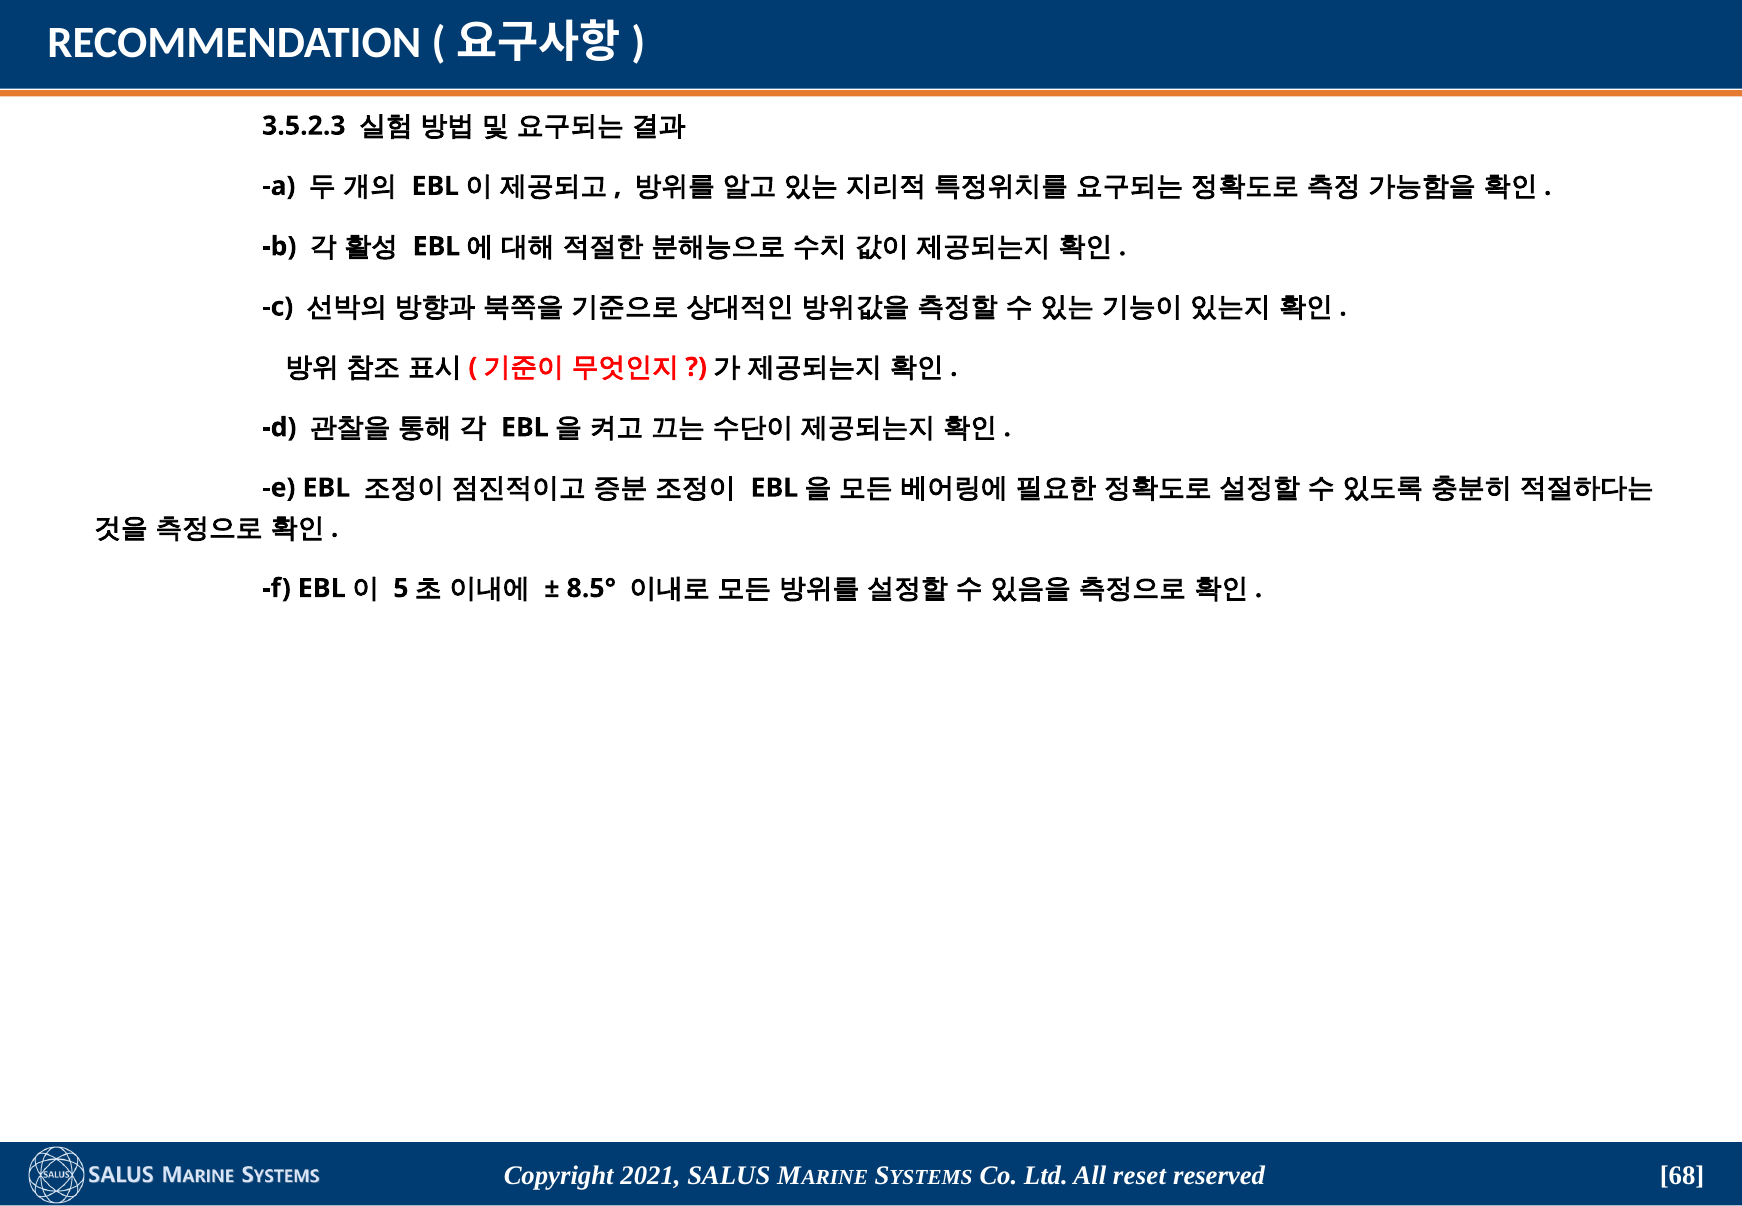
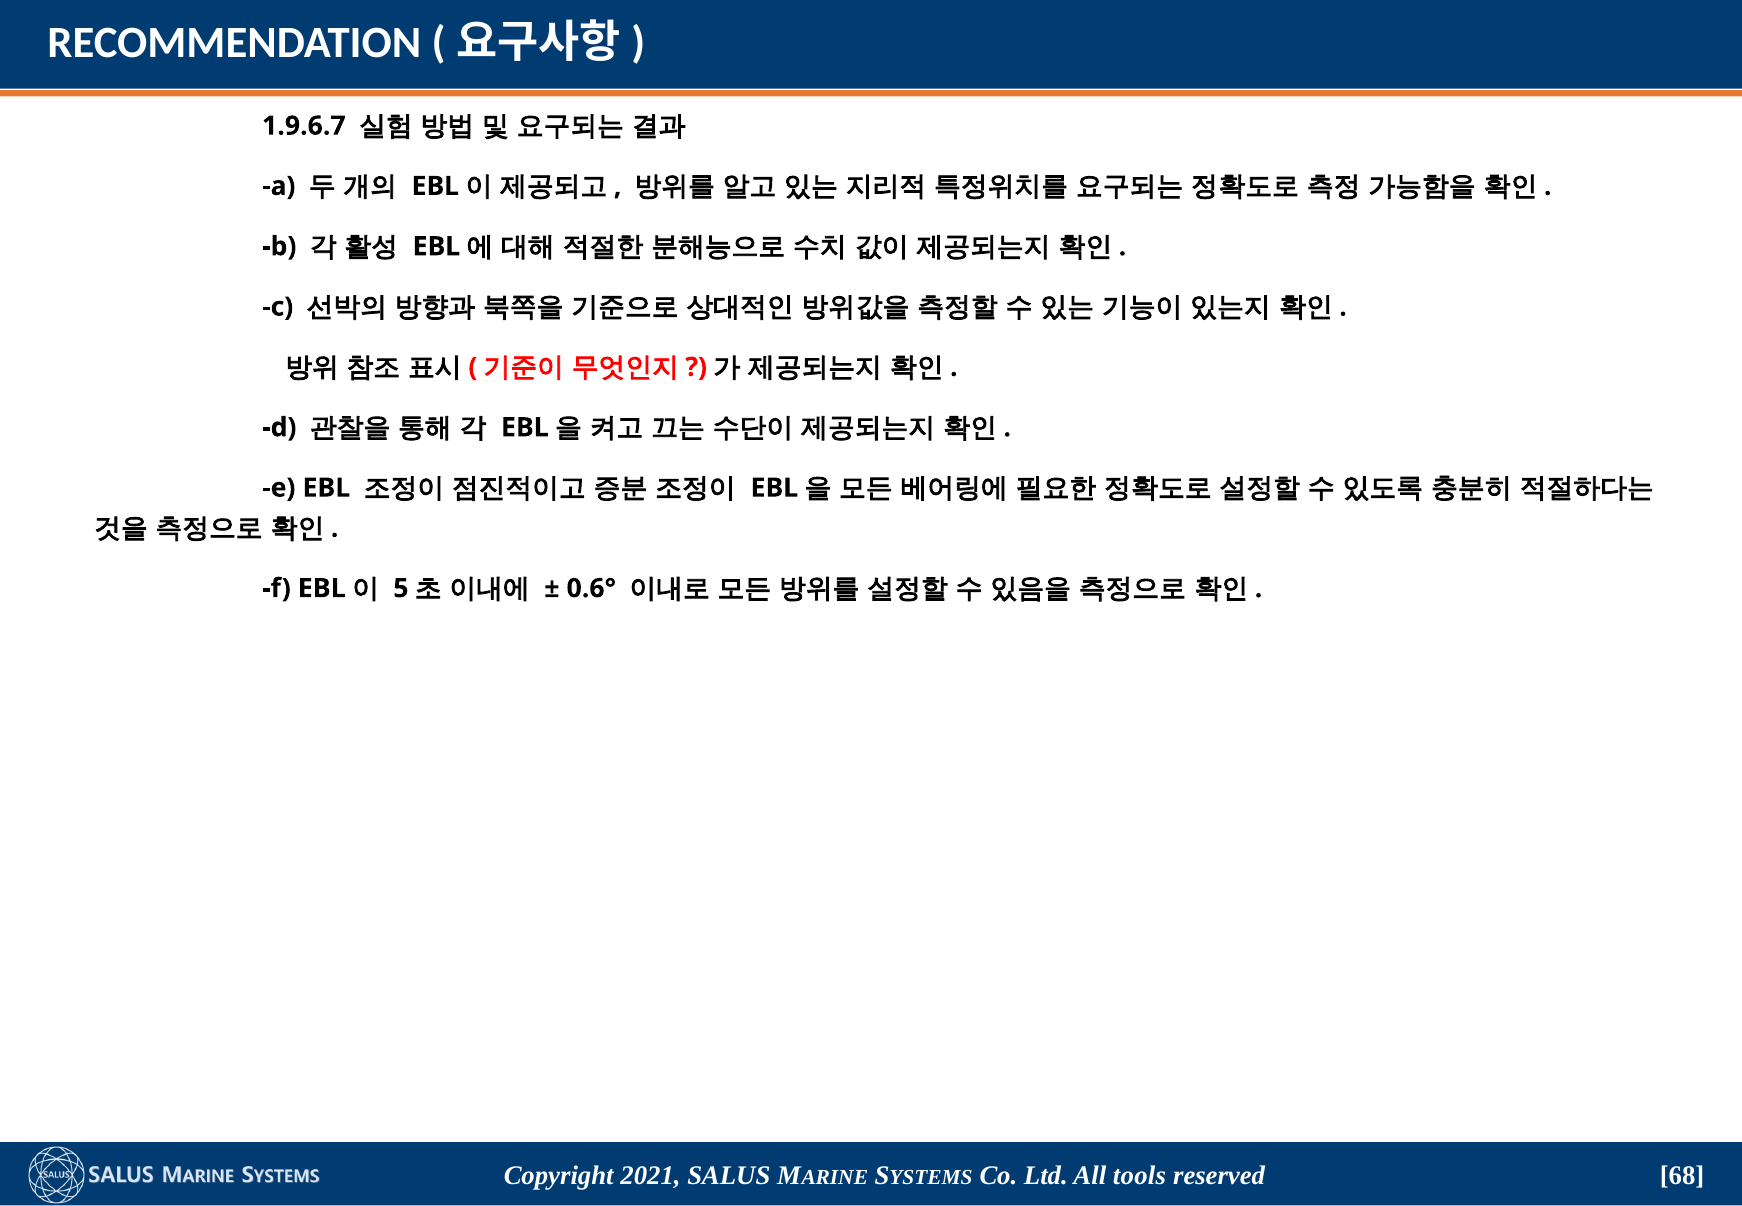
3.5.2.3: 3.5.2.3 -> 1.9.6.7 (304, 126)
8.5°: 8.5° -> 0.6° (591, 588)
reset: reset -> tools (1140, 1176)
